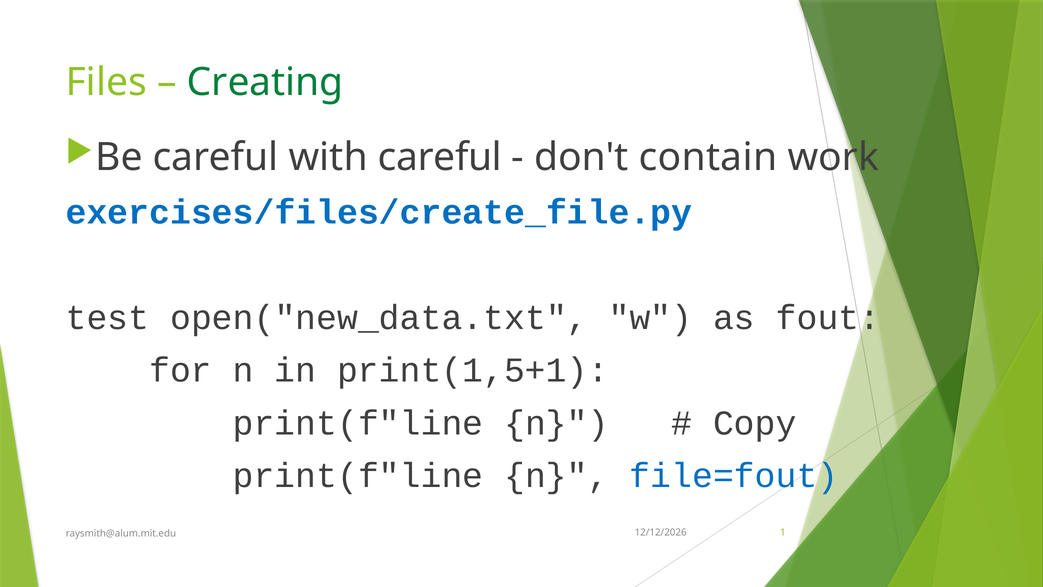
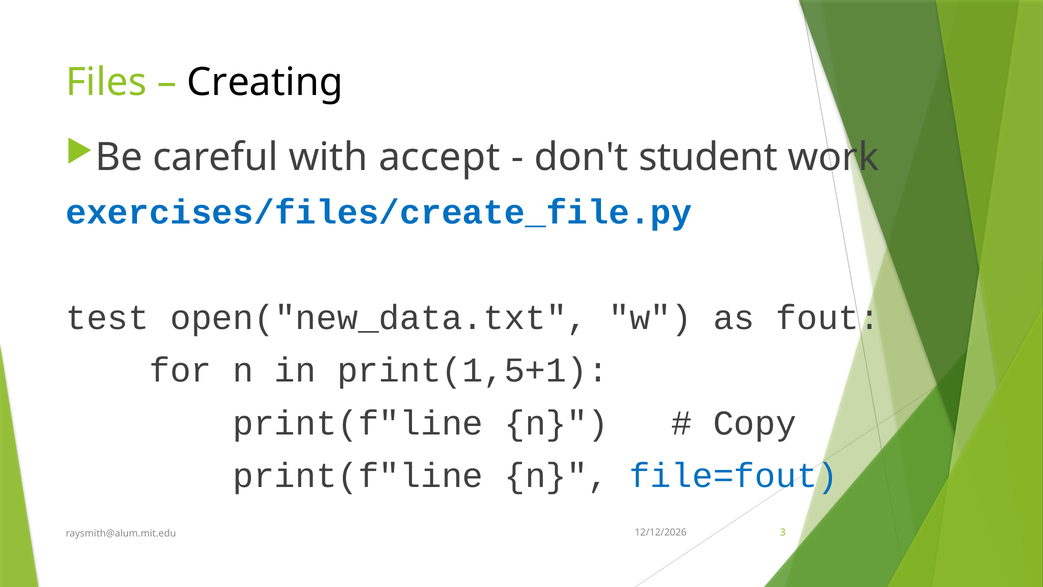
Creating colour: green -> black (265, 82)
with careful: careful -> accept (439, 157)
contain: contain -> student (708, 157)
1: 1 -> 3 (783, 532)
